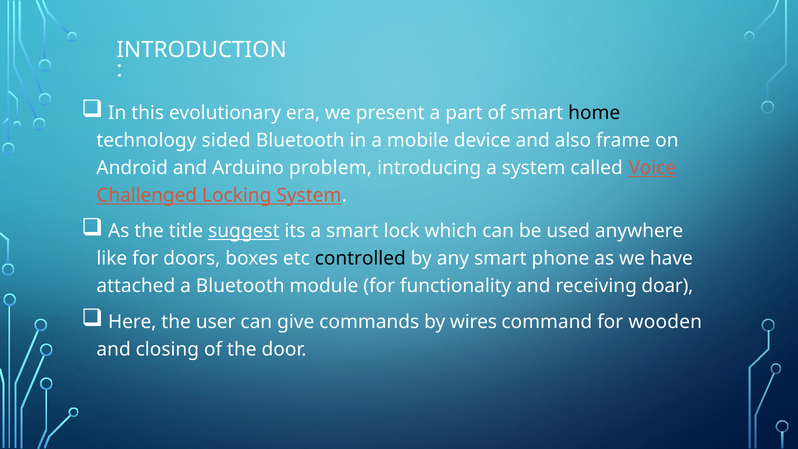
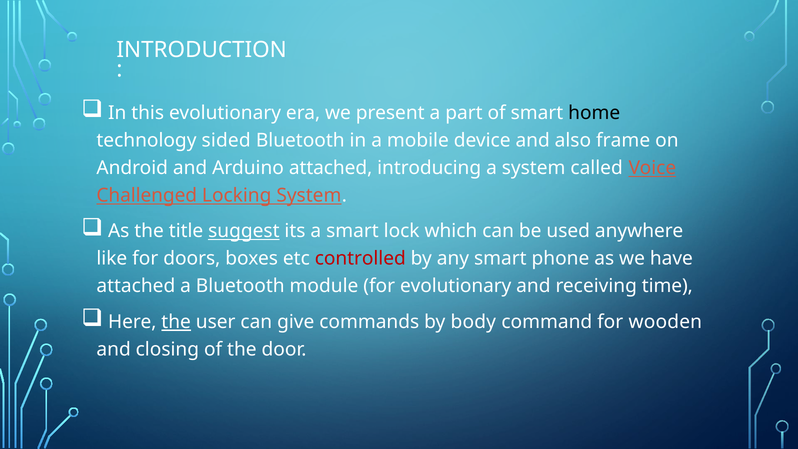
Arduino problem: problem -> attached (331, 168)
controlled colour: black -> red (360, 259)
for functionality: functionality -> evolutionary (456, 286)
doar: doar -> time (667, 286)
the underline: none -> present (176, 322)
wires: wires -> body (473, 322)
